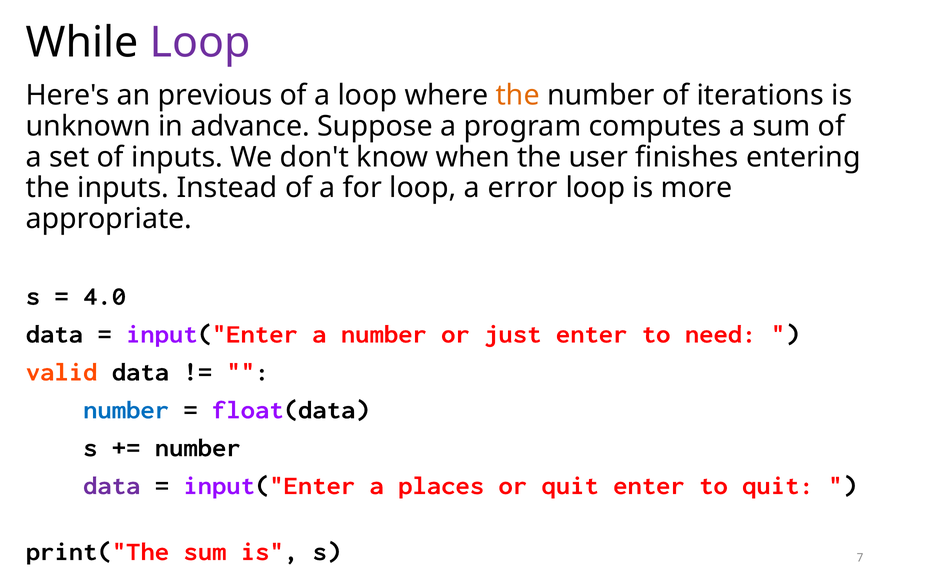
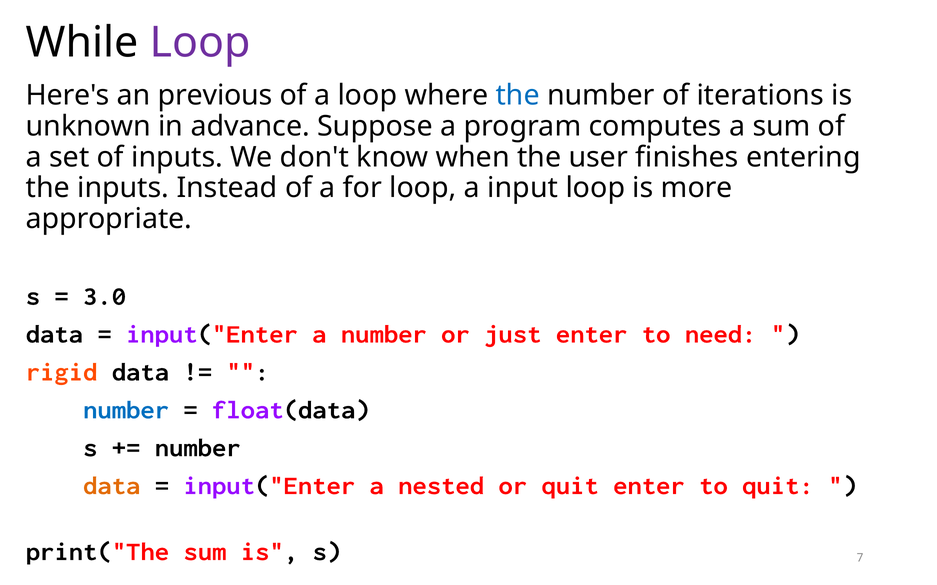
the colour: orange -> blue (518, 96)
error: error -> input (523, 188)
4.0: 4.0 -> 3.0 (105, 296)
valid: valid -> rigid (62, 372)
data colour: purple -> orange (112, 486)
places: places -> nested (441, 486)
